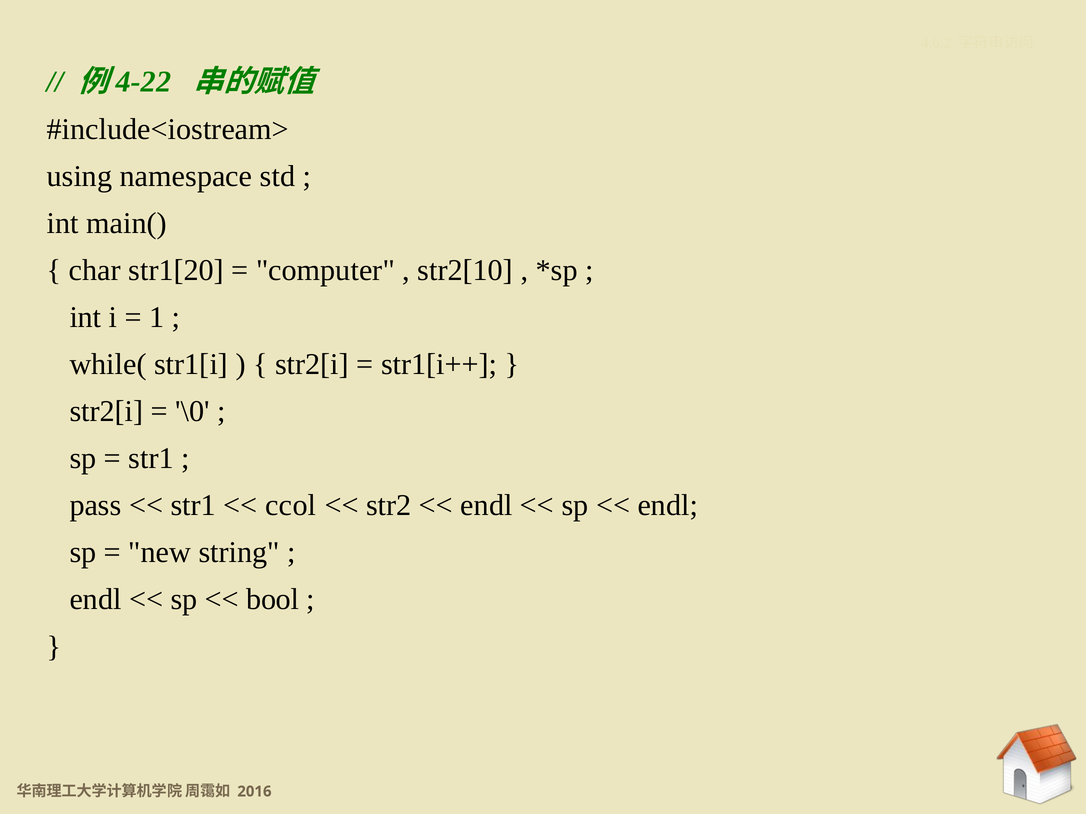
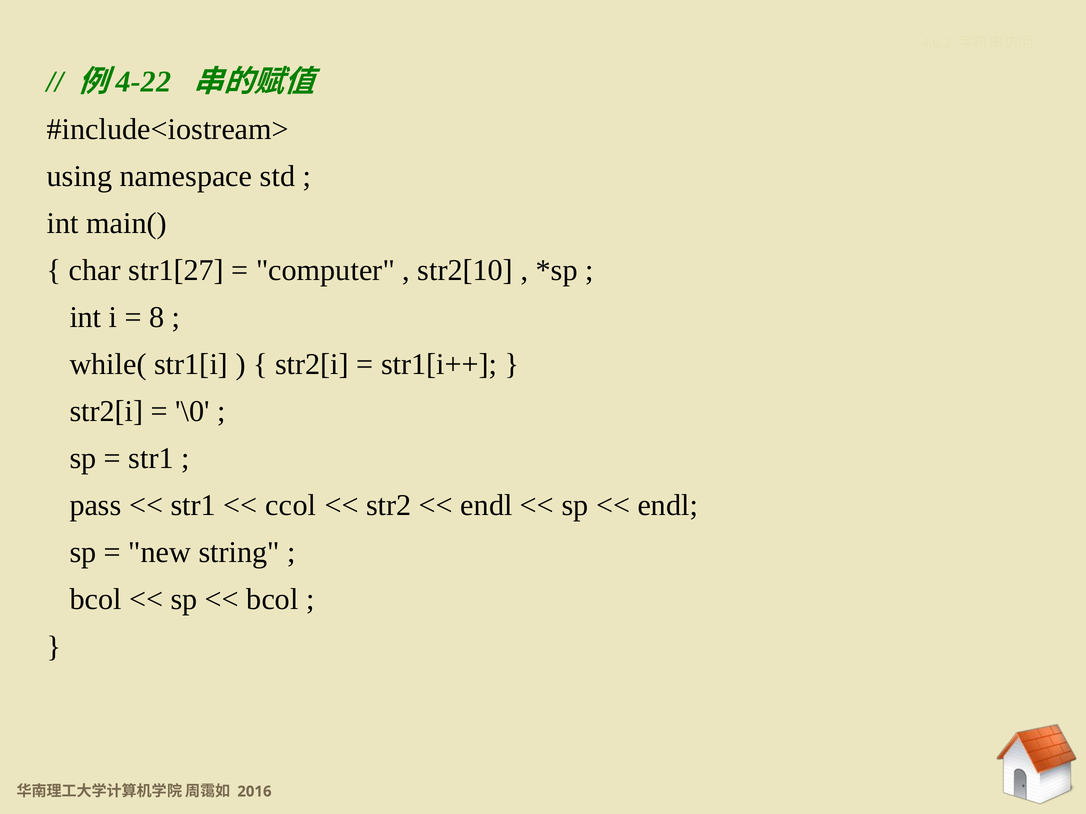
str1[20: str1[20 -> str1[27 (176, 270)
1: 1 -> 8 (157, 317)
endl: endl -> bcol (95, 600)
bool: bool -> bcol (272, 600)
